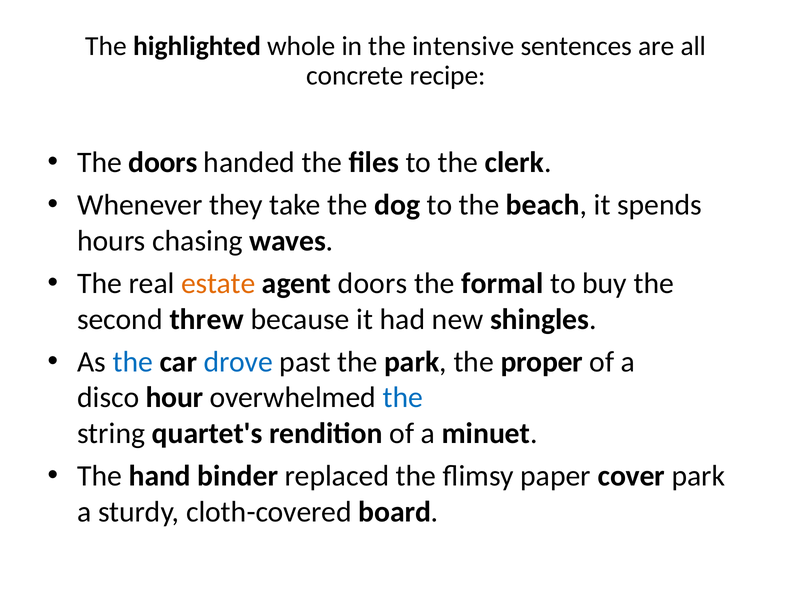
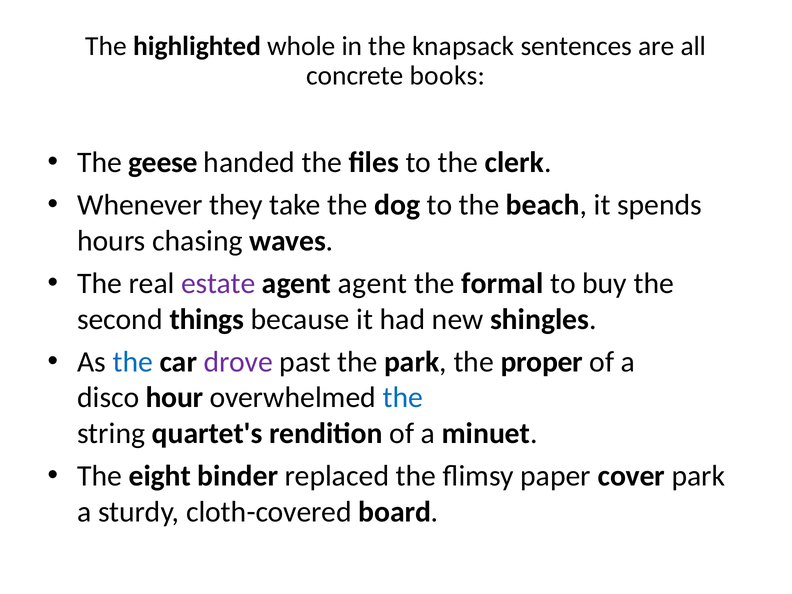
intensive: intensive -> knapsack (463, 46)
recipe: recipe -> books (447, 76)
The doors: doors -> geese (163, 162)
estate colour: orange -> purple (218, 284)
agent doors: doors -> agent (373, 284)
threw: threw -> things (207, 319)
drove colour: blue -> purple (238, 362)
hand: hand -> eight (160, 476)
